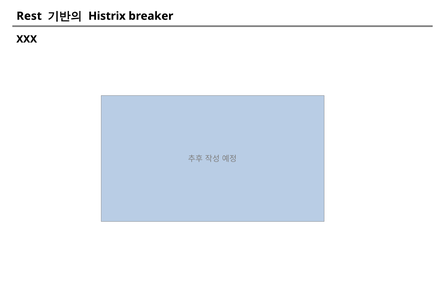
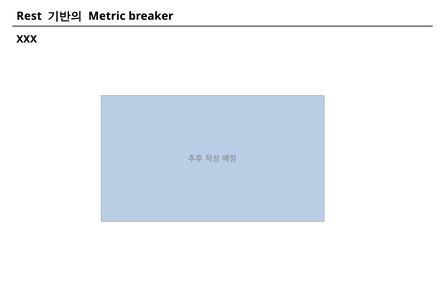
Histrix: Histrix -> Metric (107, 16)
